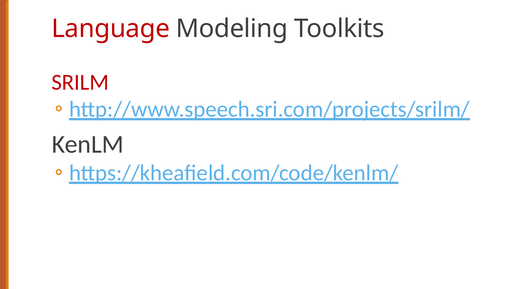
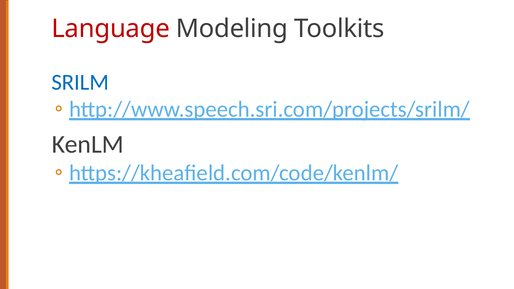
SRILM colour: red -> blue (80, 82)
